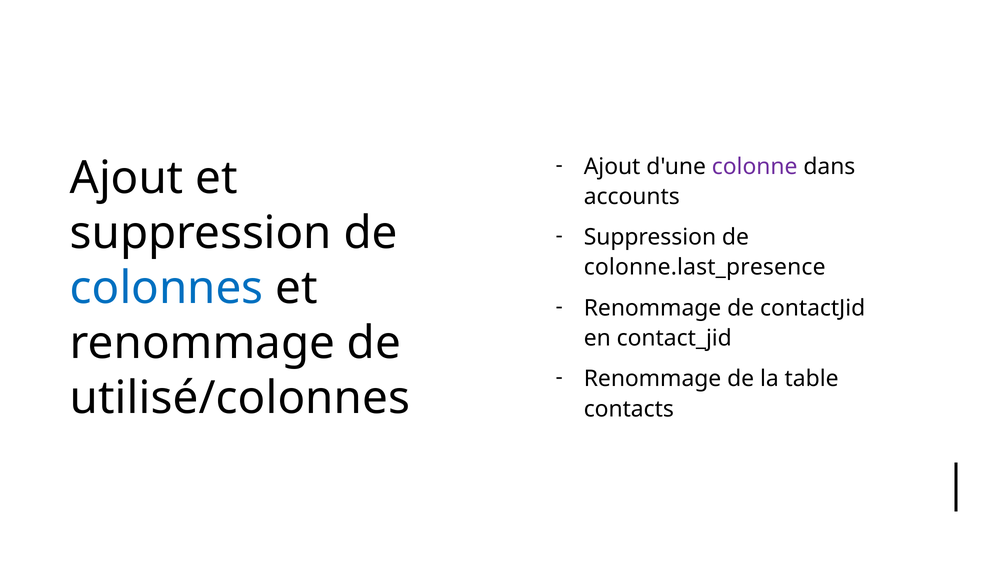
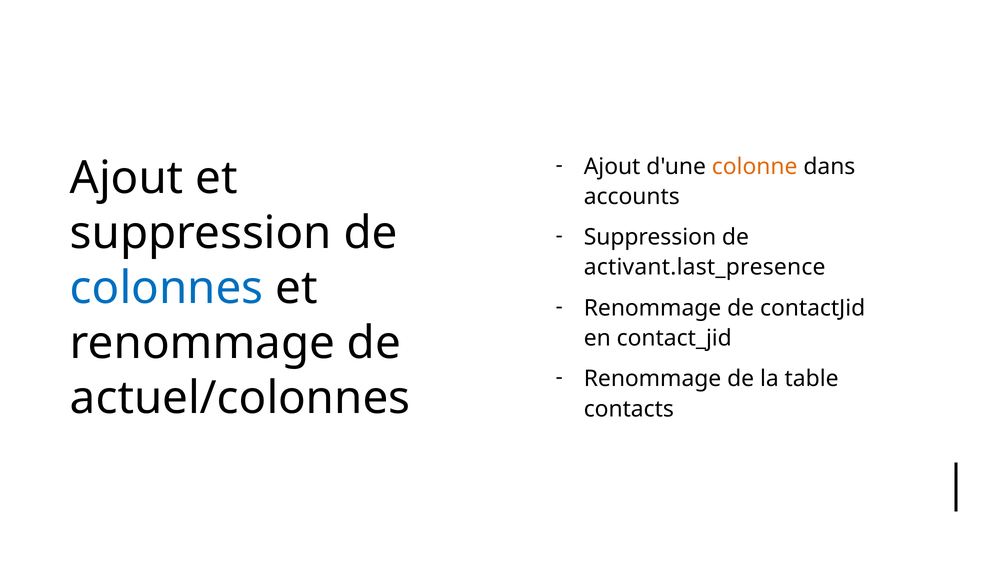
colonne colour: purple -> orange (755, 166)
colonne.last_presence: colonne.last_presence -> activant.last_presence (705, 267)
utilisé/colonnes: utilisé/colonnes -> actuel/colonnes (240, 398)
